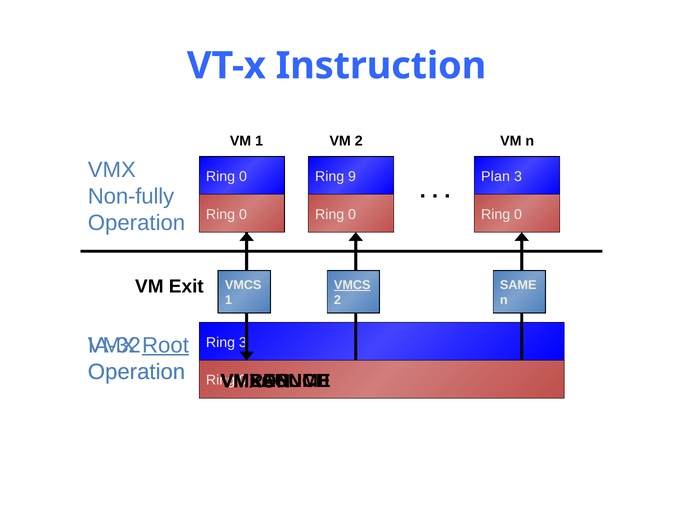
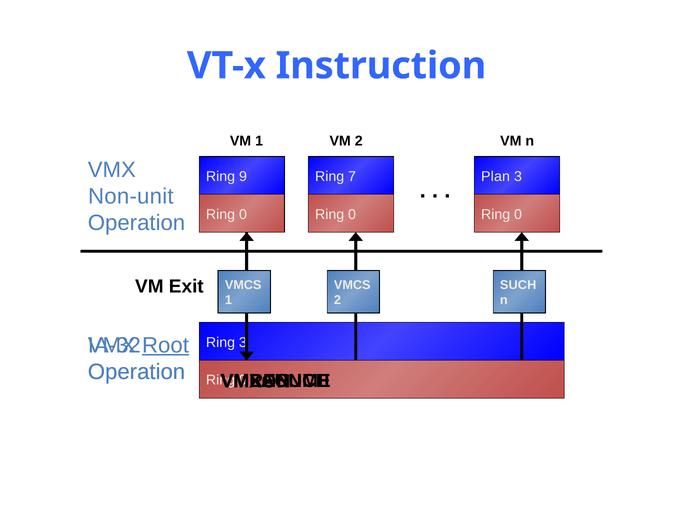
0: 0 -> 9 (243, 176)
9: 9 -> 7 (352, 176)
Non-fully: Non-fully -> Non-unit (131, 197)
VMCS underline: present -> none (352, 285)
SAME: SAME -> SUCH (518, 285)
